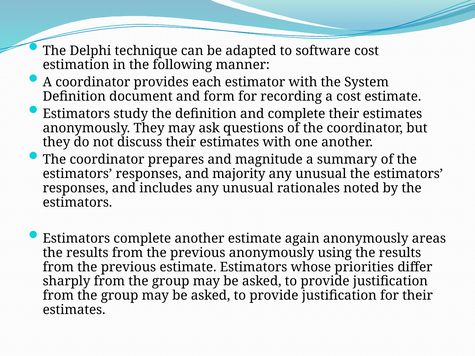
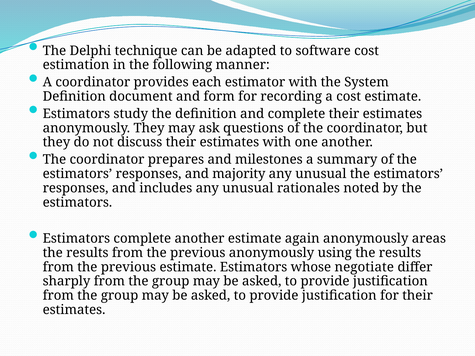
magnitude: magnitude -> milestones (269, 160)
priorities: priorities -> negotiate (364, 267)
